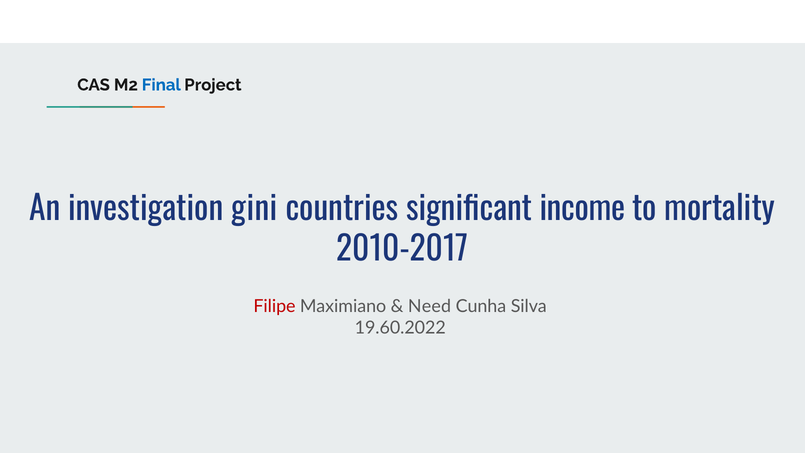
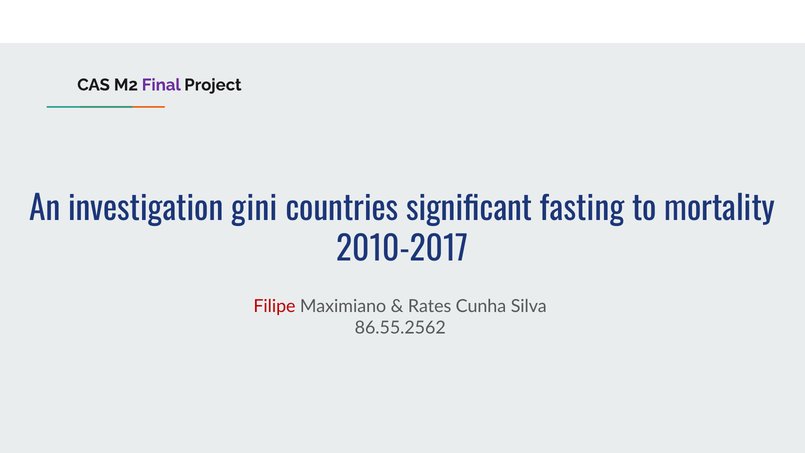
Final colour: blue -> purple (161, 85)
income: income -> fasting (582, 209)
Need: Need -> Rates (430, 306)
19.60.2022: 19.60.2022 -> 86.55.2562 (400, 328)
